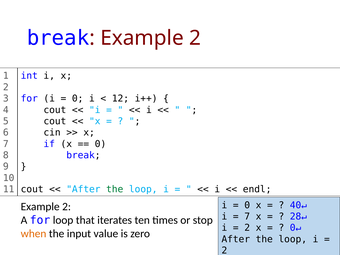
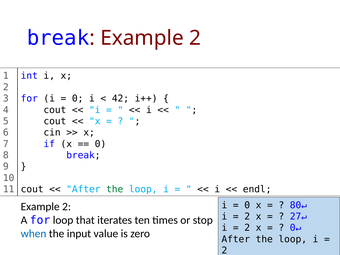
12: 12 -> 42 (120, 99)
40↵: 40↵ -> 80↵ (298, 205)
7: 7 -> 2 (247, 217)
28↵: 28↵ -> 27↵ (298, 217)
when colour: orange -> blue (34, 234)
